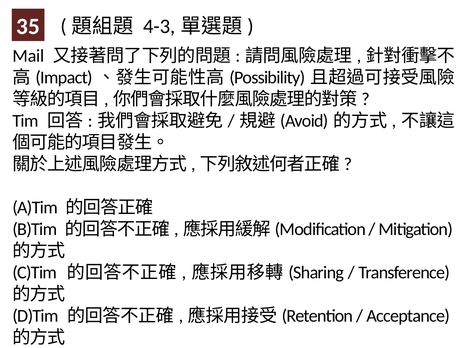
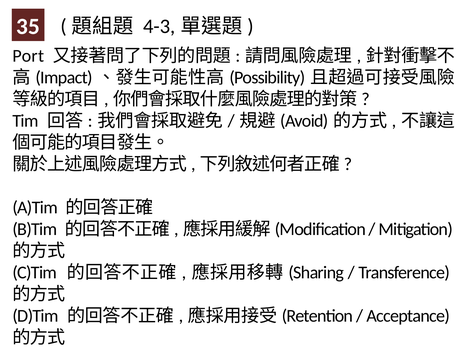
Mail: Mail -> Port (28, 56)
